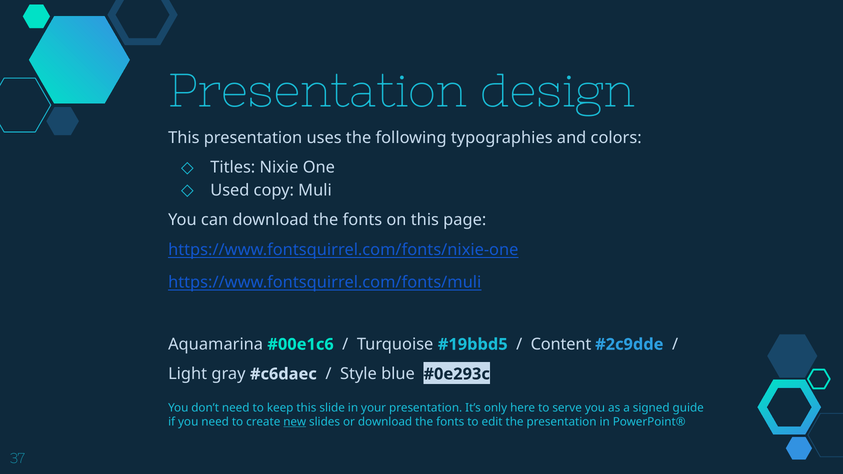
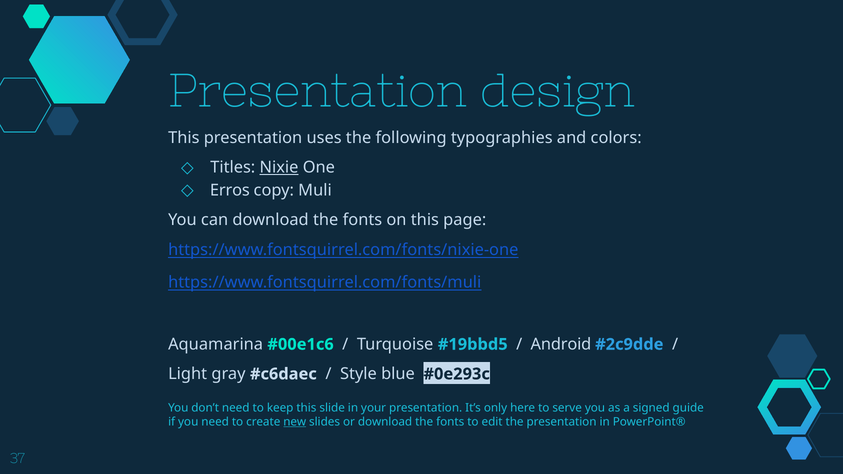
Nixie underline: none -> present (279, 168)
Used: Used -> Erros (230, 190)
Content: Content -> Android (561, 345)
